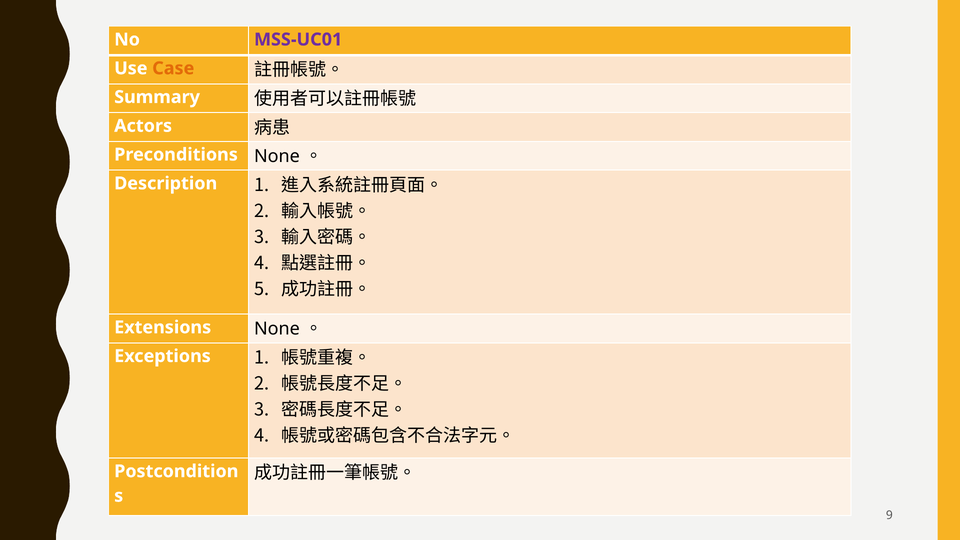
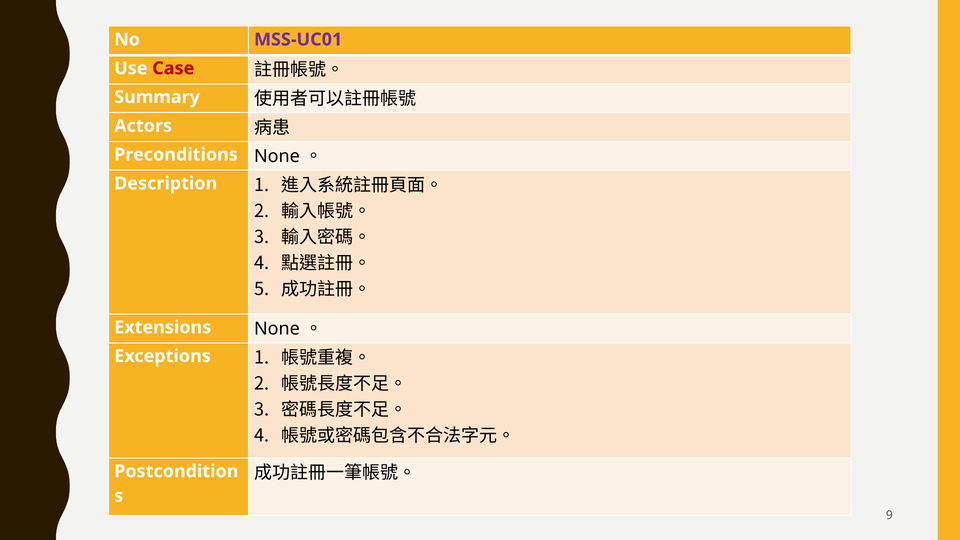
Case colour: orange -> red (173, 68)
